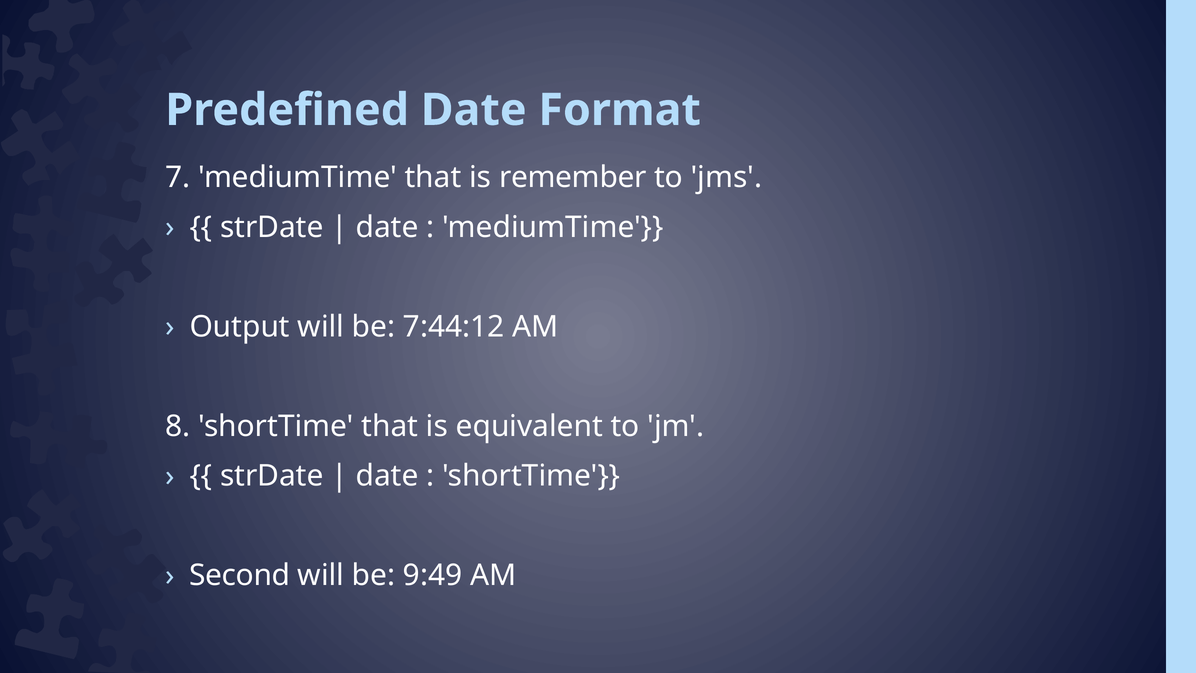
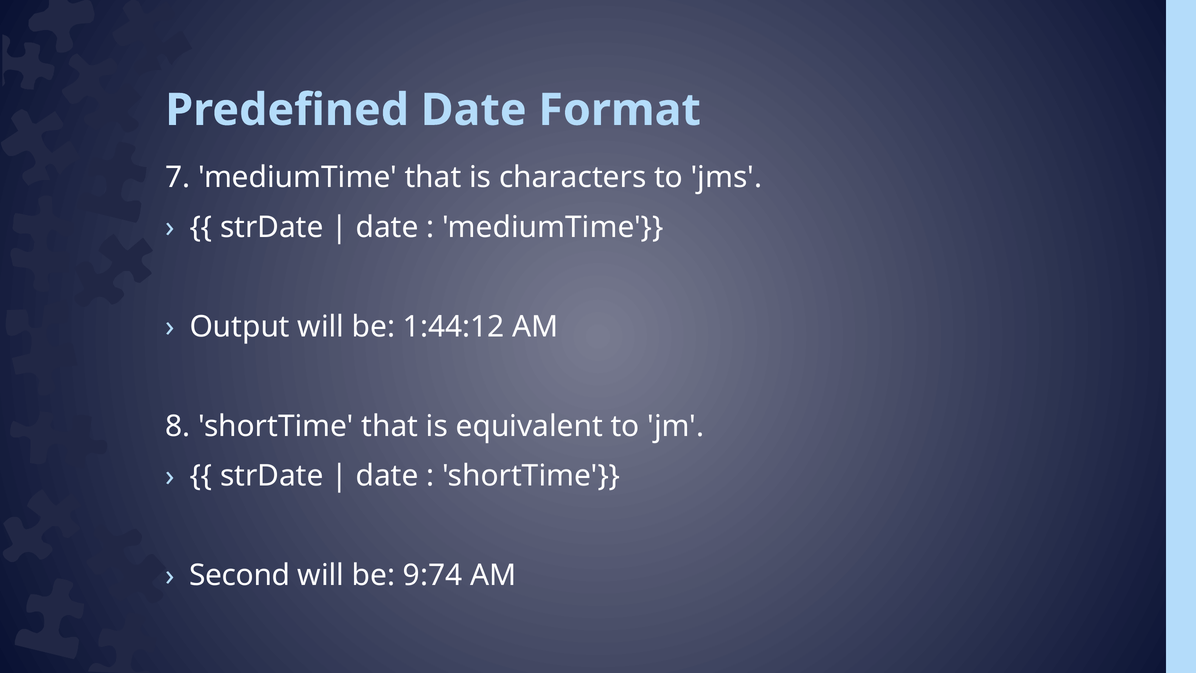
remember: remember -> characters (573, 177)
7:44:12: 7:44:12 -> 1:44:12 (454, 327)
9:49: 9:49 -> 9:74 (433, 575)
